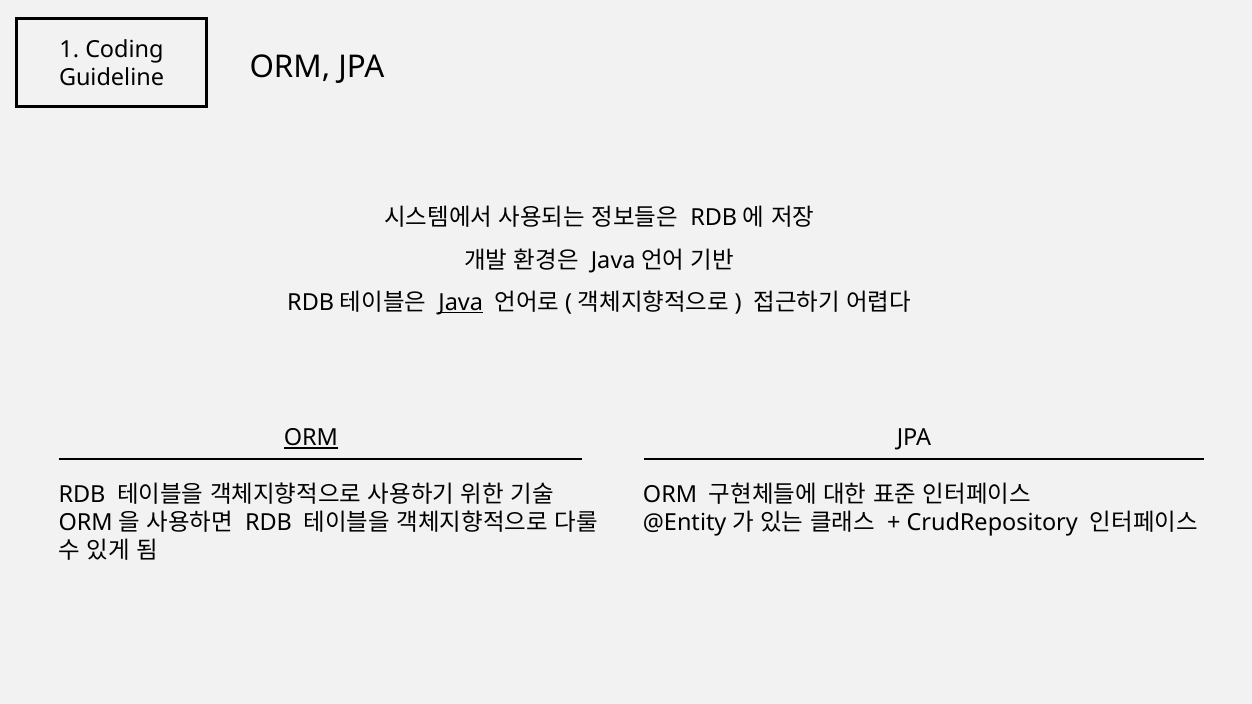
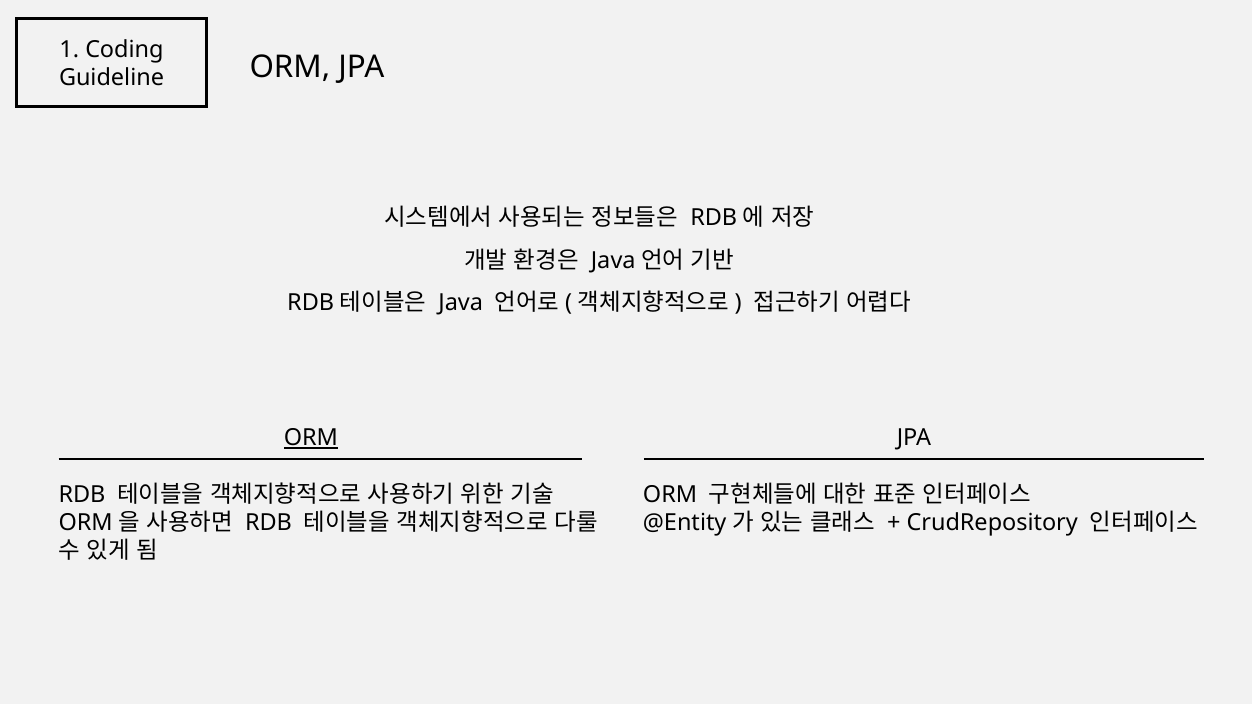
Java underline: present -> none (461, 303)
